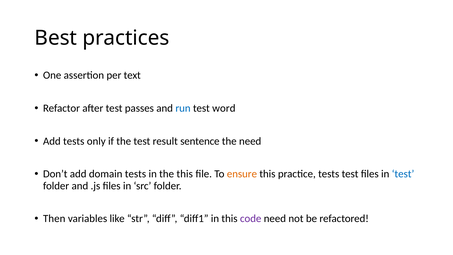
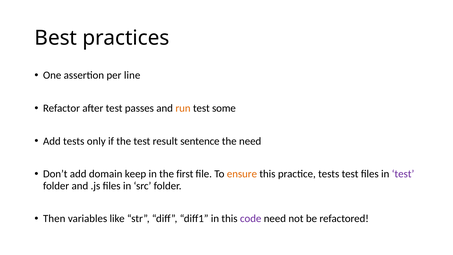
text: text -> line (132, 75)
run colour: blue -> orange (183, 108)
word: word -> some (224, 108)
domain tests: tests -> keep (136, 174)
the this: this -> first (185, 174)
test colour: blue -> purple (403, 174)
